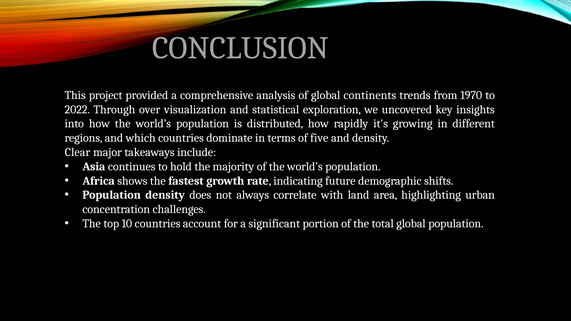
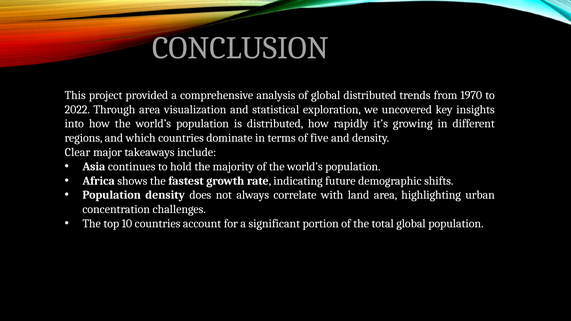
global continents: continents -> distributed (370, 95)
Through over: over -> area (150, 110)
